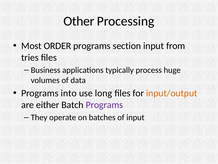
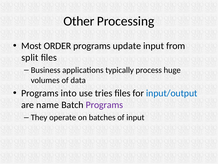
section: section -> update (127, 46)
tries: tries -> split (30, 57)
long: long -> tries (104, 93)
input/output colour: orange -> blue (172, 93)
either: either -> name (48, 105)
